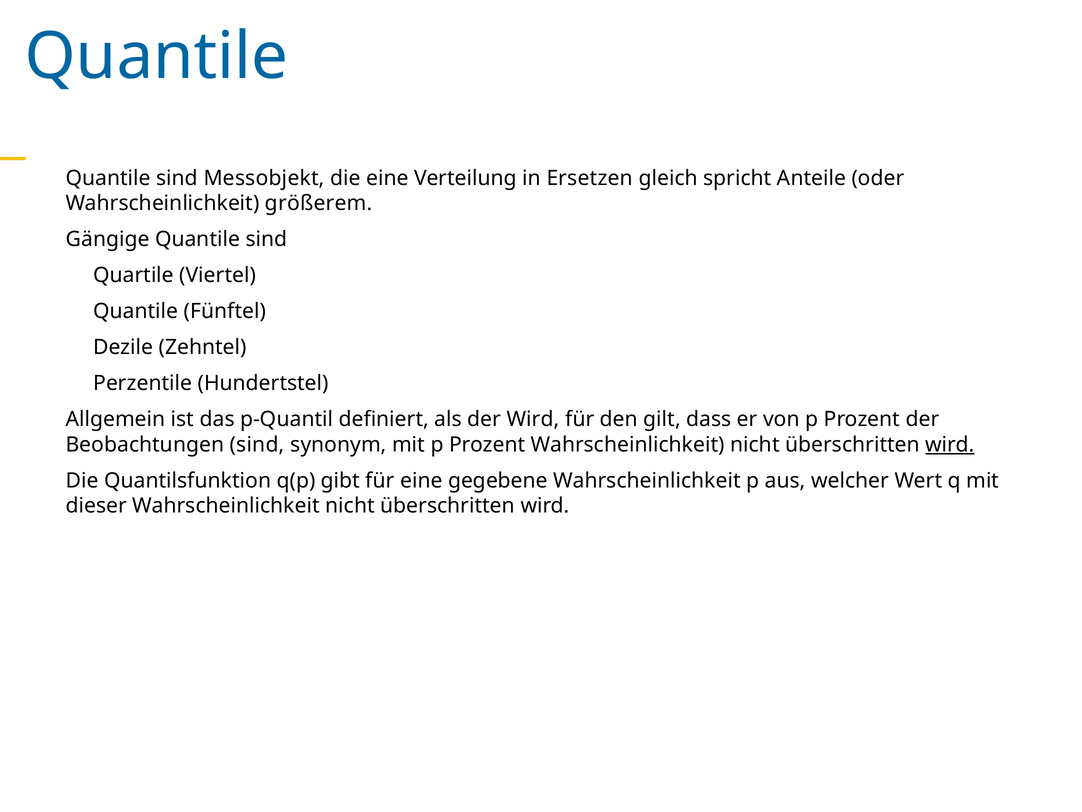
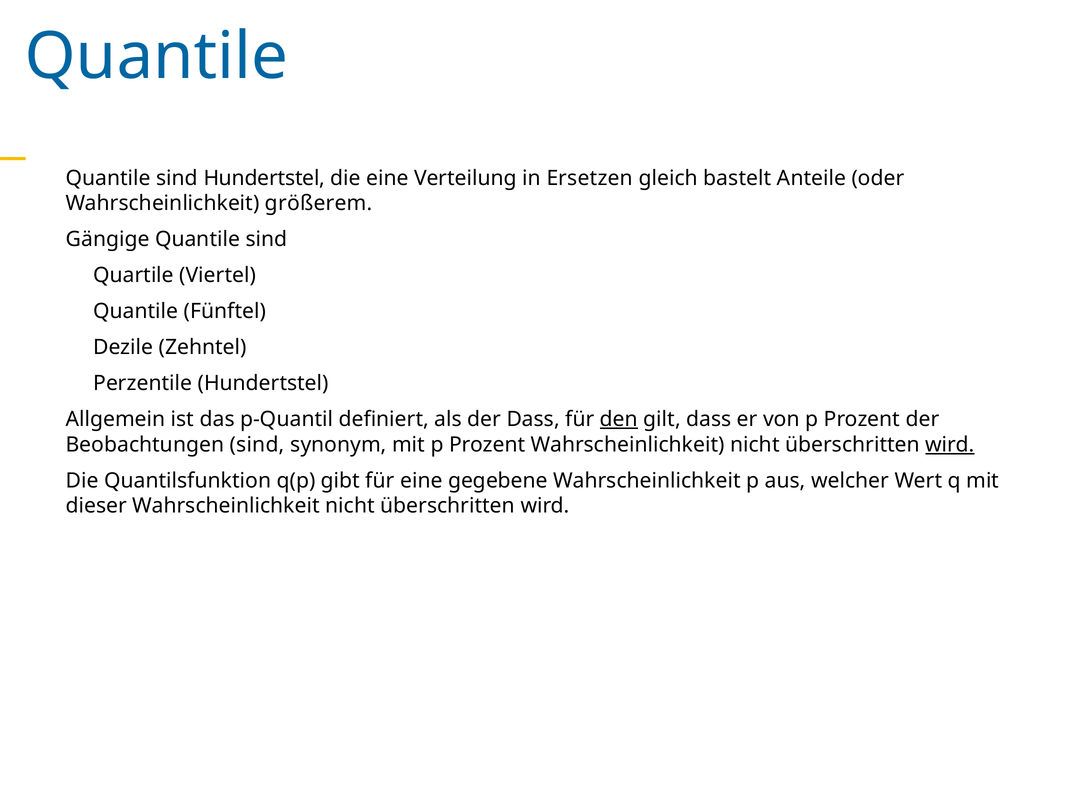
sind Messobjekt: Messobjekt -> Hundertstel (264, 178)
spricht: spricht -> bastelt (737, 178)
der Wird: Wird -> Dass (533, 419)
den underline: none -> present (619, 419)
